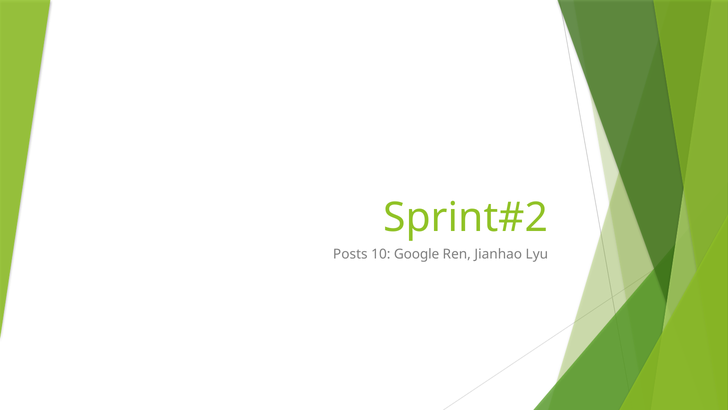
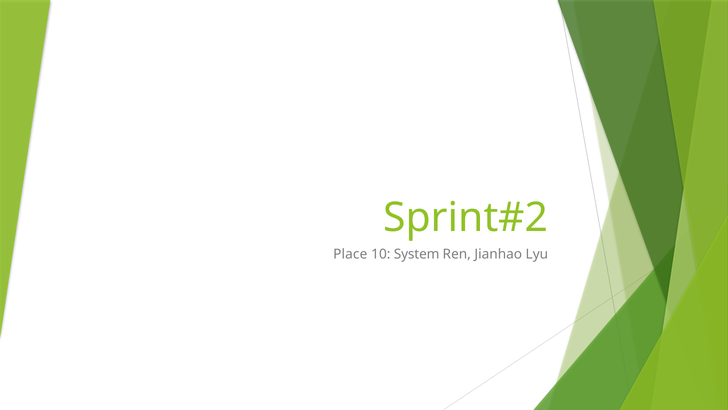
Posts: Posts -> Place (350, 254)
Google: Google -> System (417, 254)
